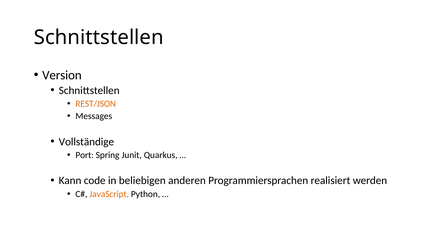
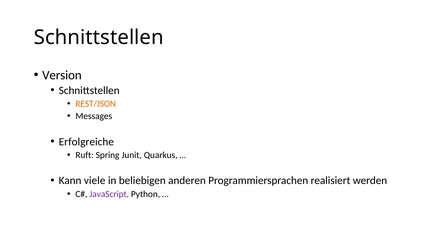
Vollständige: Vollständige -> Erfolgreiche (86, 142)
Port: Port -> Ruft (85, 155)
code: code -> viele (95, 180)
JavaScript colour: orange -> purple (109, 194)
